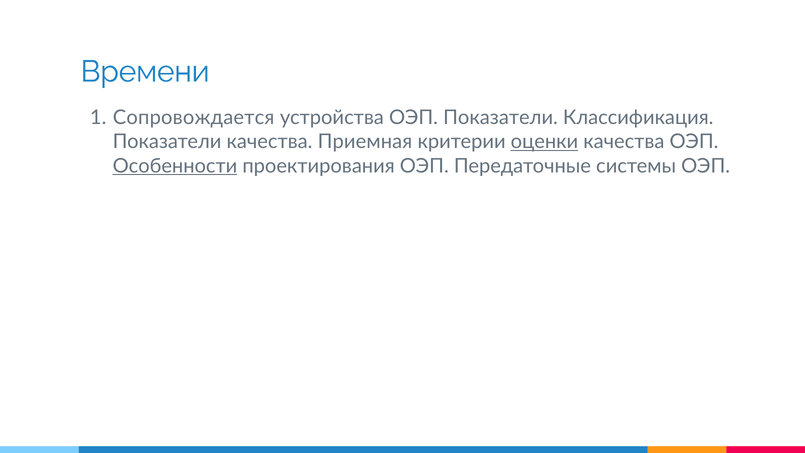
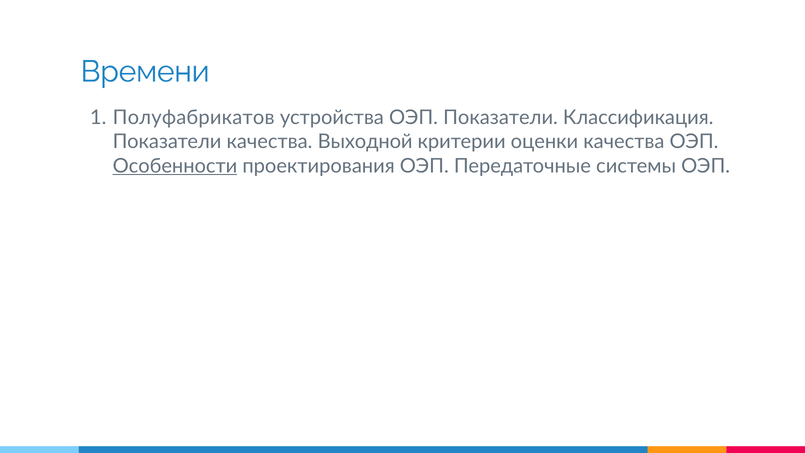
Сопровождается: Сопровождается -> Полуфабрикатов (194, 118)
Приемная: Приемная -> Выходной (365, 142)
оценки underline: present -> none (544, 142)
